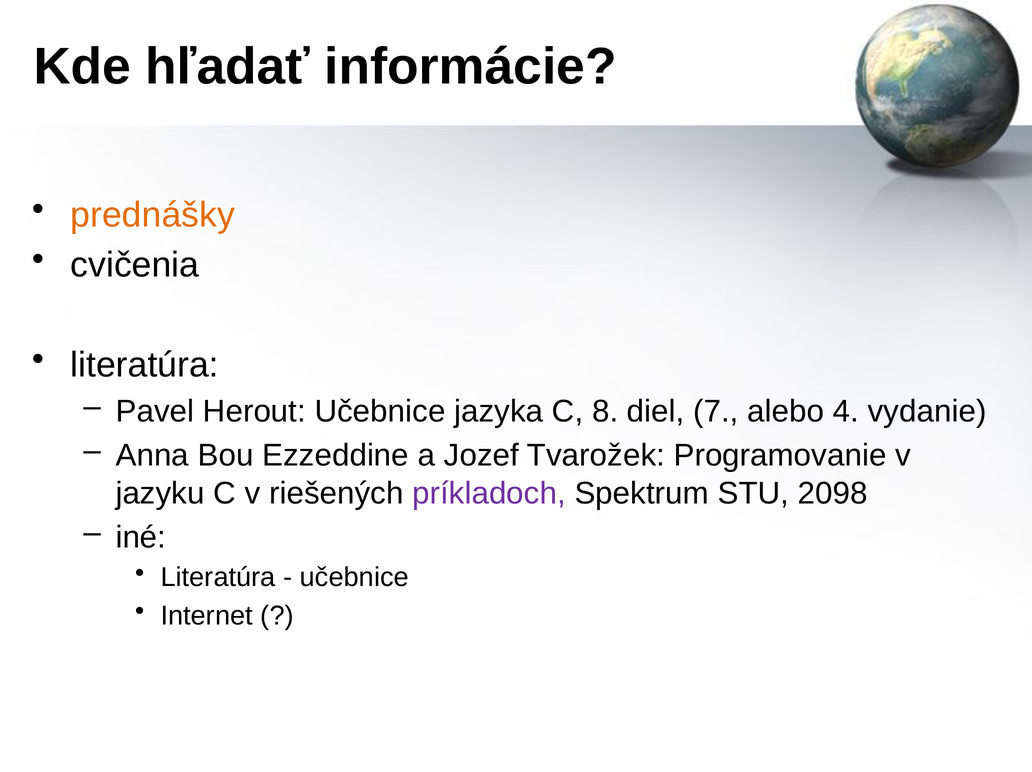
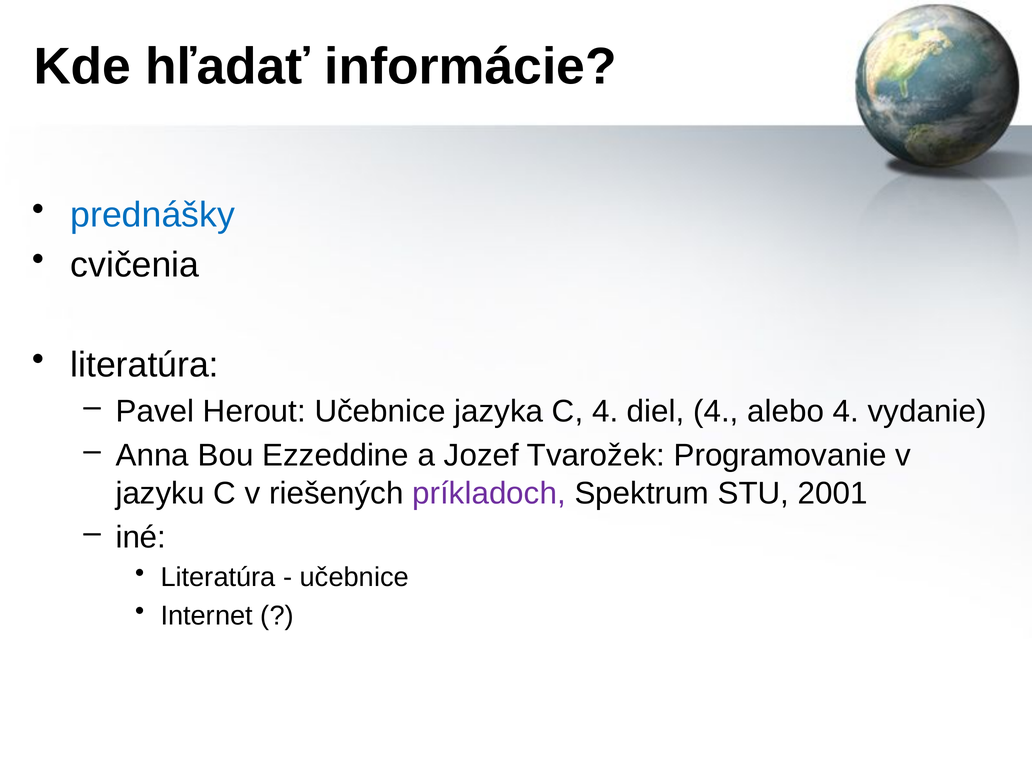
prednášky colour: orange -> blue (153, 215)
C 8: 8 -> 4 (605, 411)
diel 7: 7 -> 4 (716, 411)
2098: 2098 -> 2001 (833, 493)
